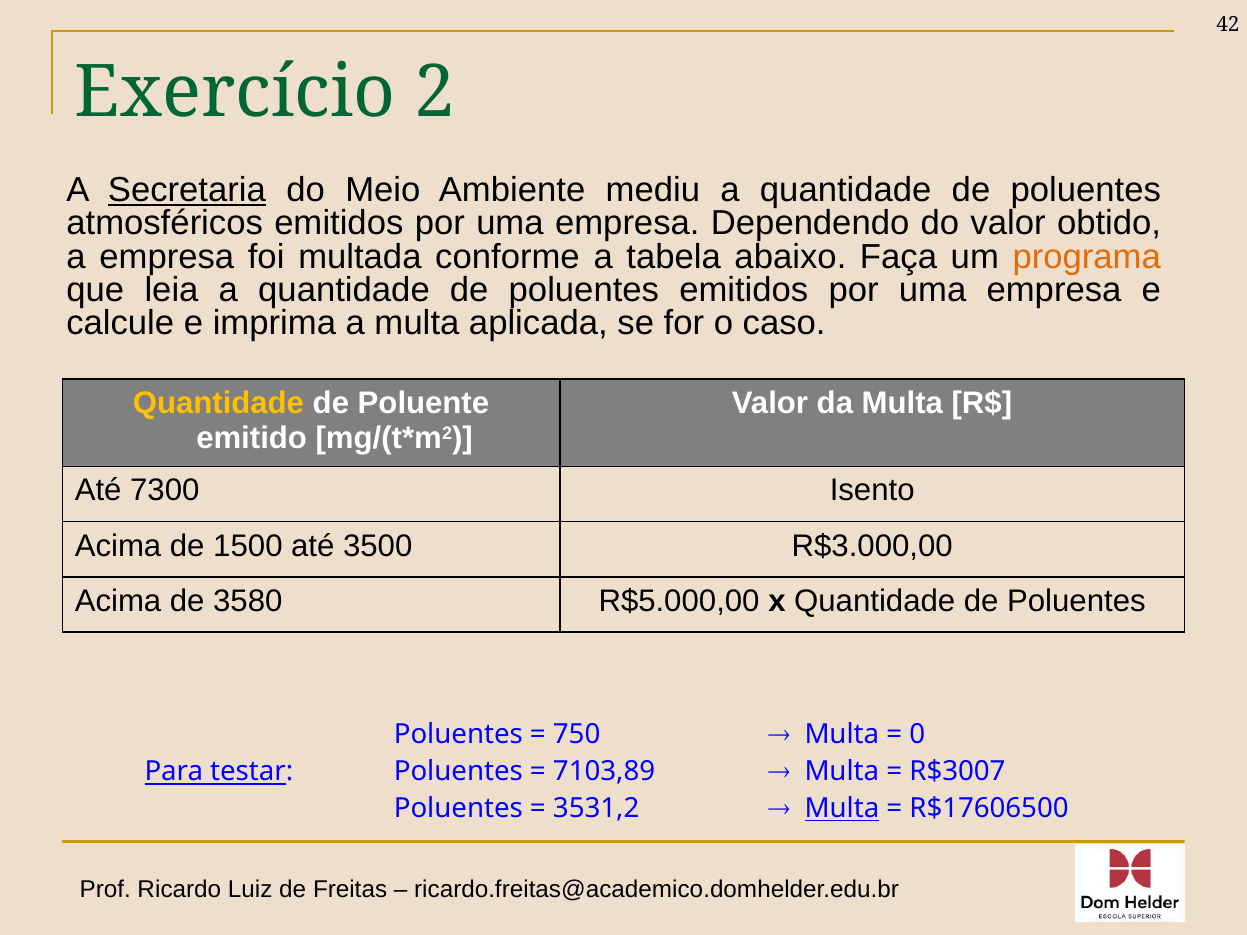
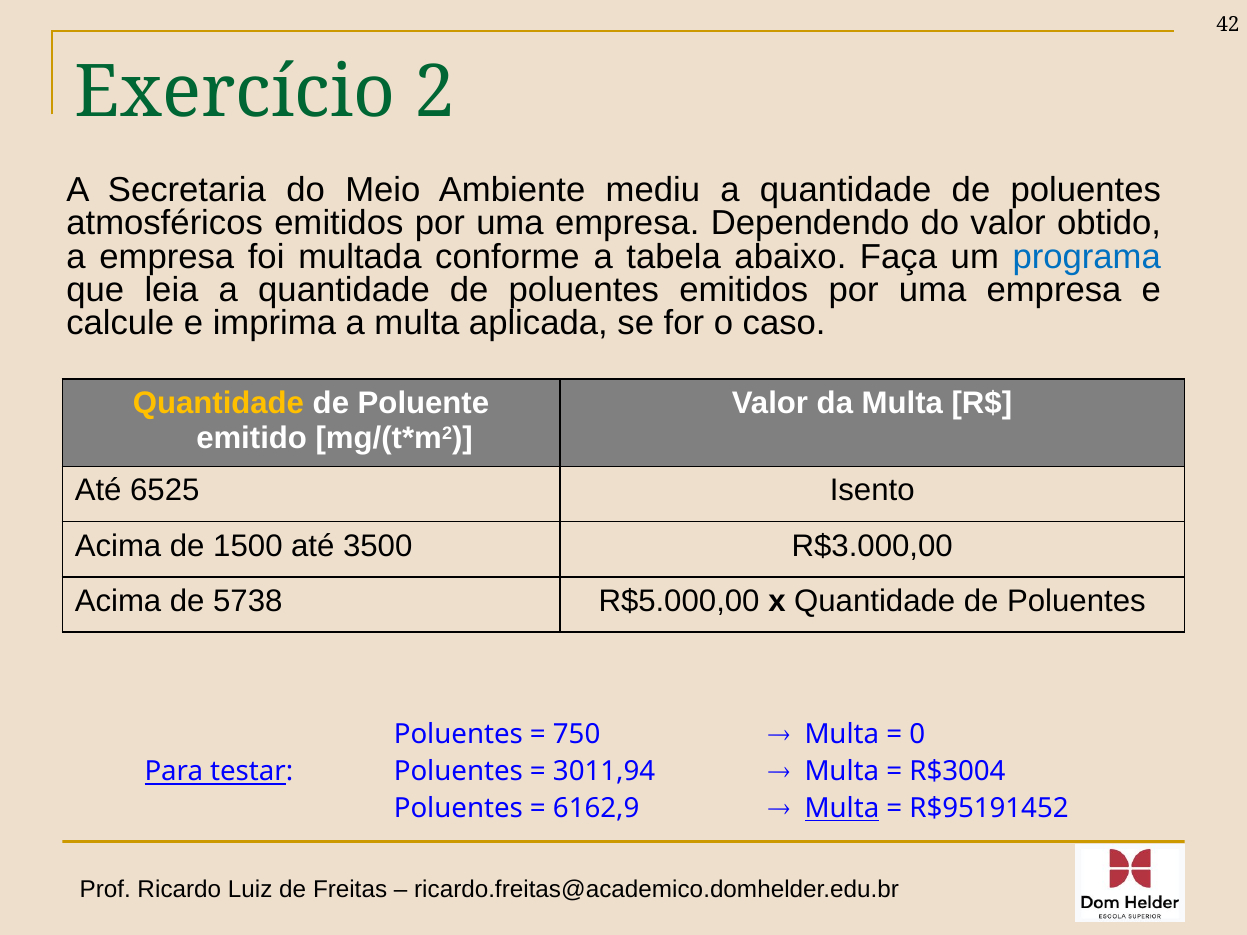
Secretaria underline: present -> none (187, 190)
programa colour: orange -> blue (1087, 257)
7300: 7300 -> 6525 (165, 491)
3580: 3580 -> 5738 (248, 601)
7103,89: 7103,89 -> 3011,94 (604, 772)
R$3007: R$3007 -> R$3004 (957, 772)
3531,2: 3531,2 -> 6162,9 (596, 809)
R$17606500: R$17606500 -> R$95191452 (989, 809)
